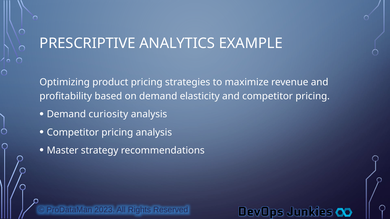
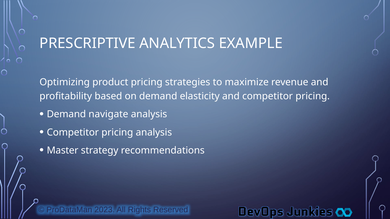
curiosity: curiosity -> navigate (108, 114)
